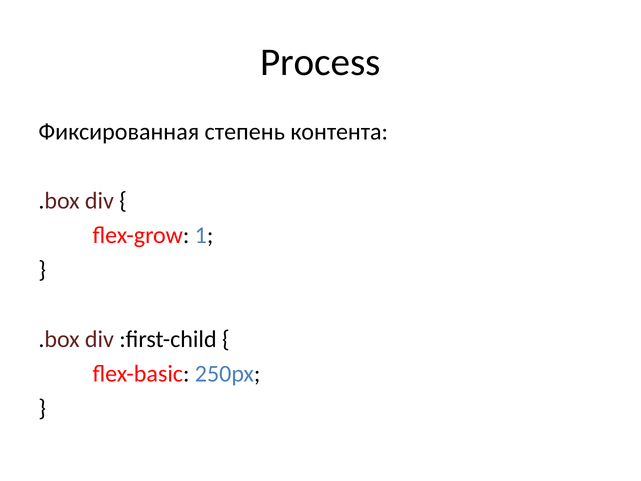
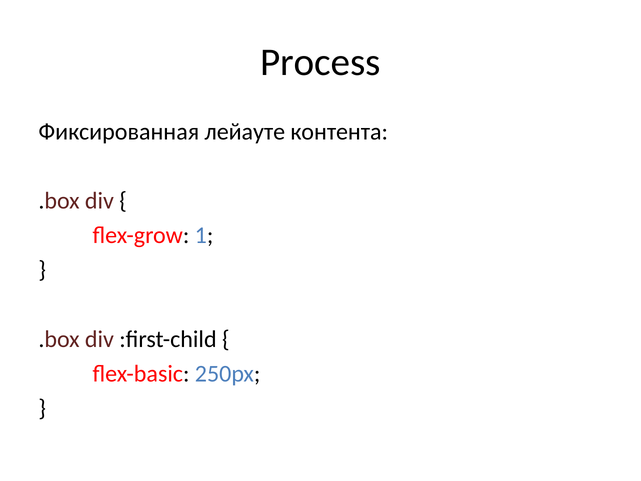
степень: степень -> лейауте (245, 131)
